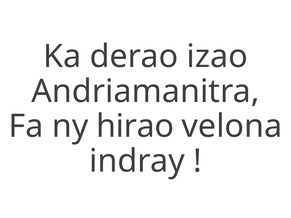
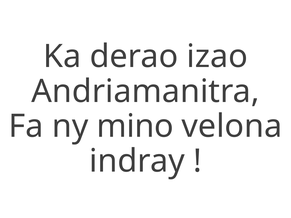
hirao: hirao -> mino (135, 126)
